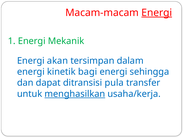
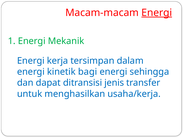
akan: akan -> kerja (58, 60)
pula: pula -> jenis (114, 82)
menghasilkan underline: present -> none (75, 93)
